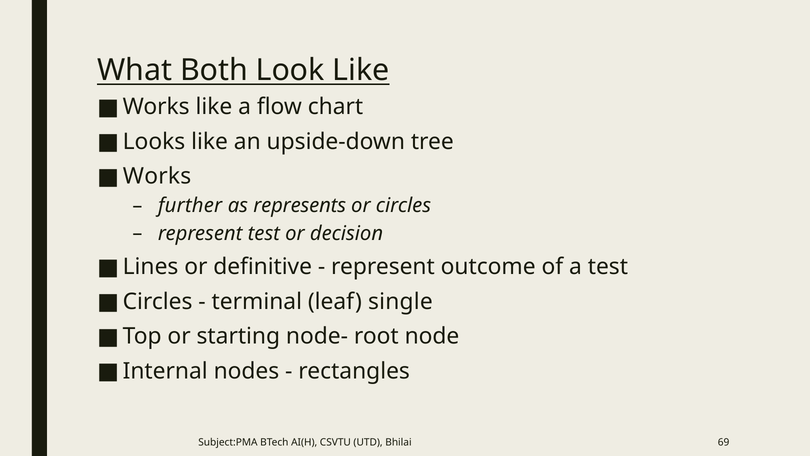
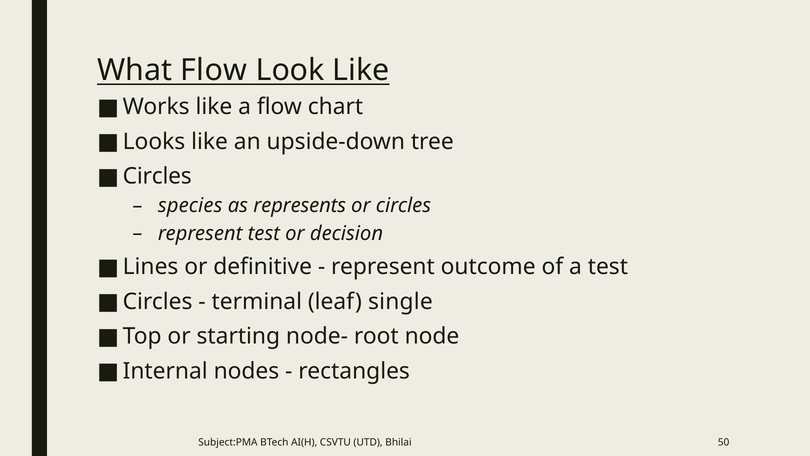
What Both: Both -> Flow (214, 70)
Works: Works -> Circles (157, 176)
further: further -> species (190, 205)
69: 69 -> 50 (724, 442)
